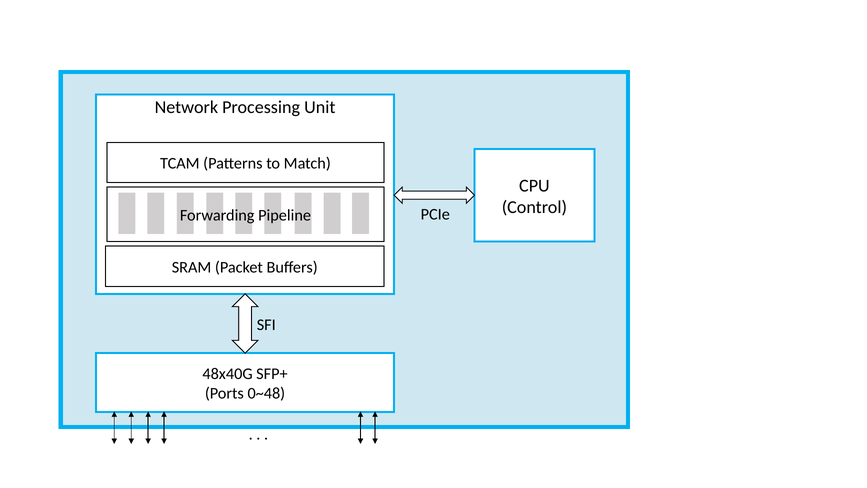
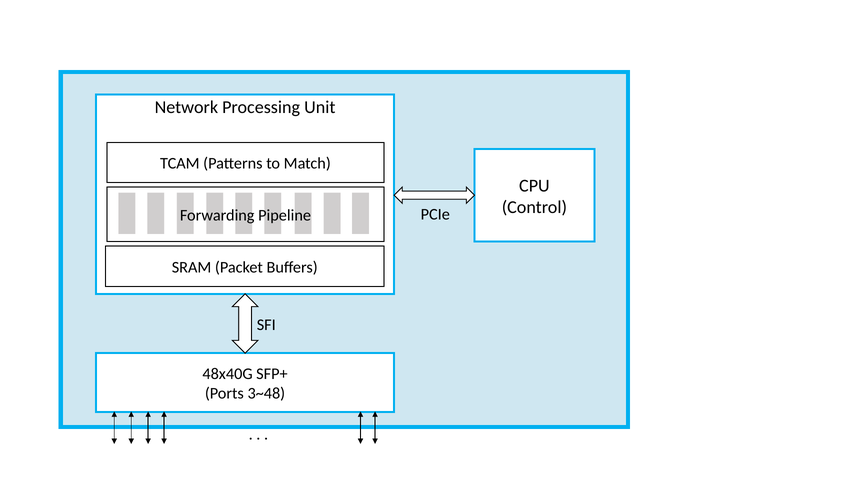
0~48: 0~48 -> 3~48 (266, 393)
